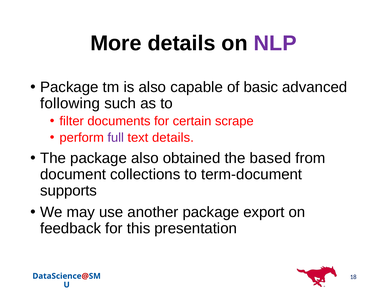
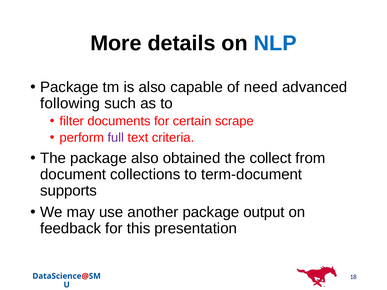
NLP colour: purple -> blue (275, 43)
basic: basic -> need (261, 87)
text details: details -> criteria (173, 138)
based: based -> collect (271, 158)
export: export -> output (264, 212)
